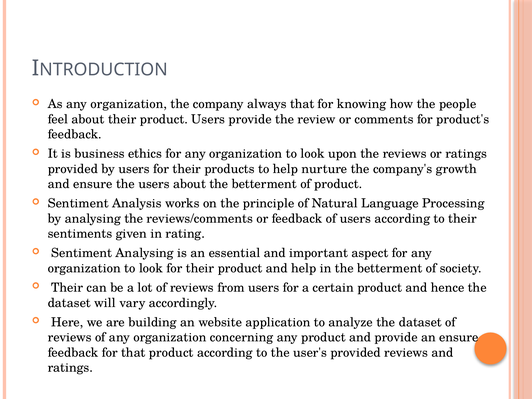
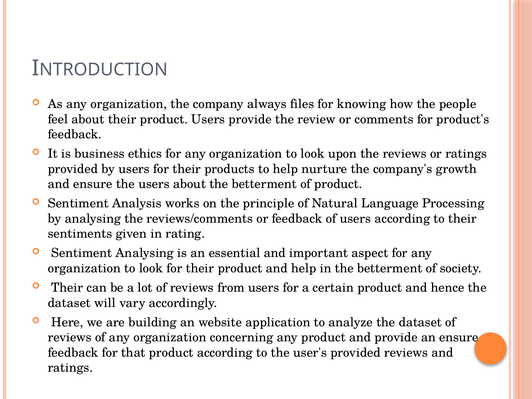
always that: that -> files (302, 104)
